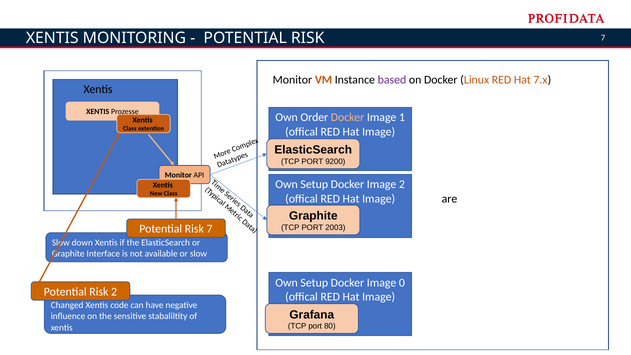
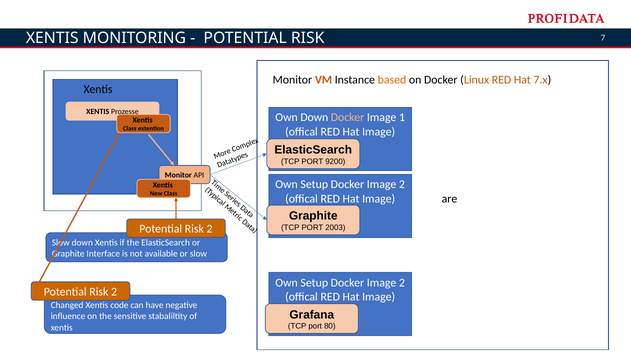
based colour: purple -> orange (392, 80)
Own Order: Order -> Down (314, 117)
7: 7 -> 2 (210, 229)
0: 0 -> 2 (402, 283)
